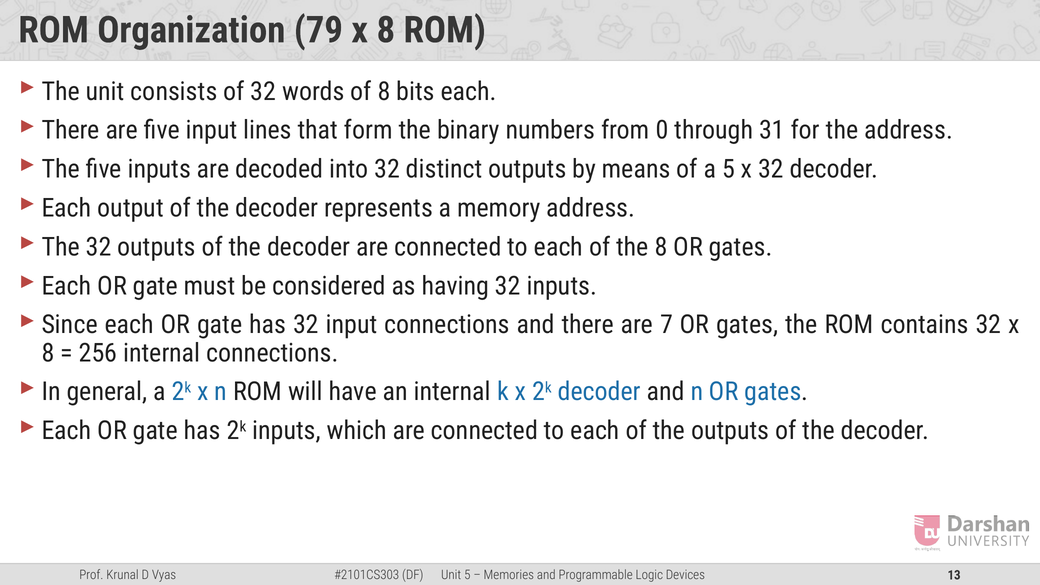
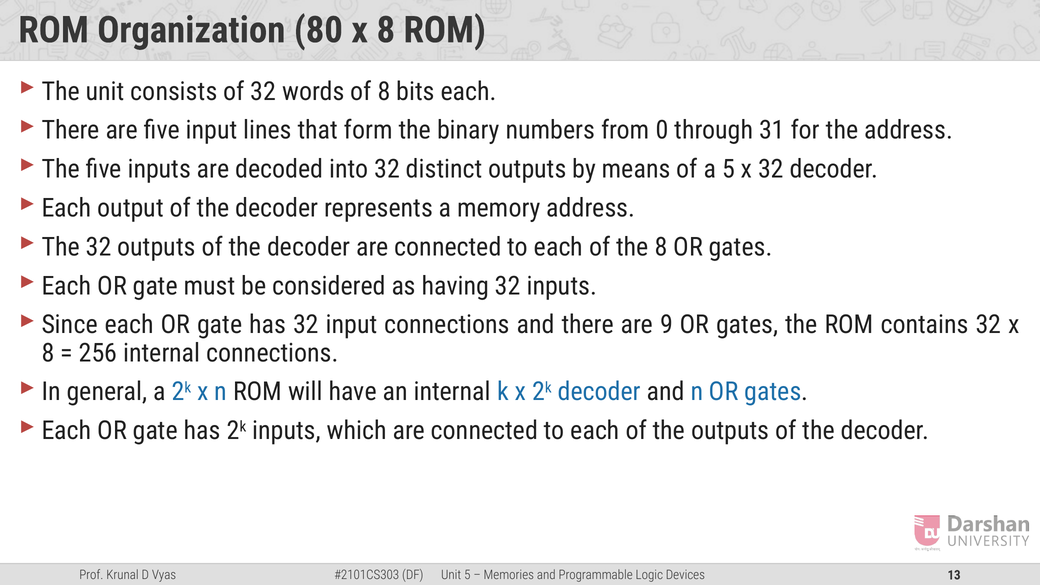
79: 79 -> 80 (318, 30)
7: 7 -> 9 (666, 325)
